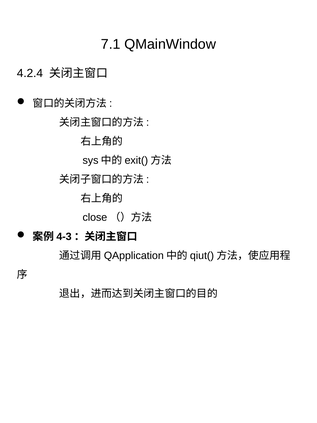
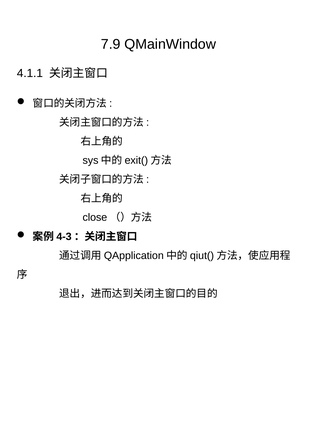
7.1: 7.1 -> 7.9 (111, 44)
4.2.4: 4.2.4 -> 4.1.1 (30, 73)
